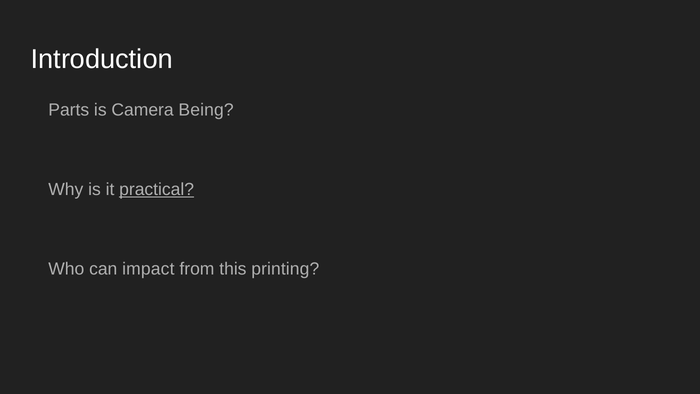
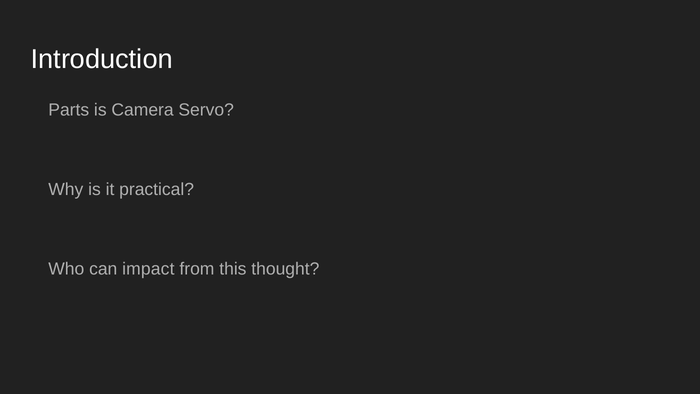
Being: Being -> Servo (206, 110)
practical underline: present -> none (157, 189)
printing: printing -> thought (285, 269)
